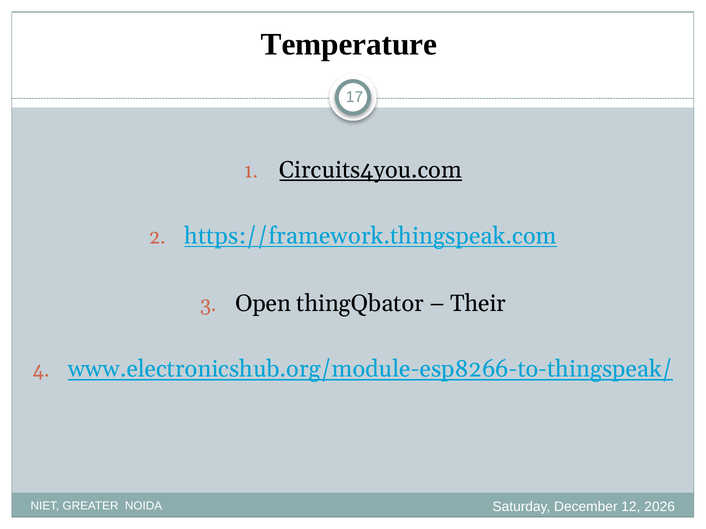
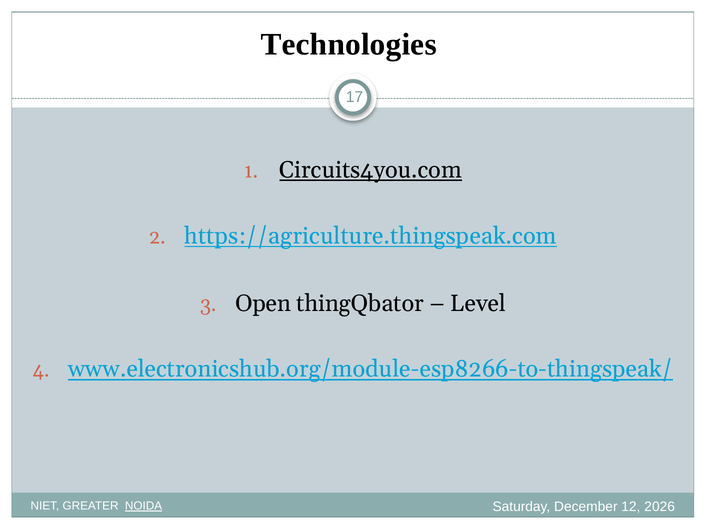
Temperature: Temperature -> Technologies (349, 45)
https://framework.thingspeak.com: https://framework.thingspeak.com -> https://agriculture.thingspeak.com (370, 236)
Their: Their -> Level (478, 304)
NOIDA underline: none -> present (144, 506)
